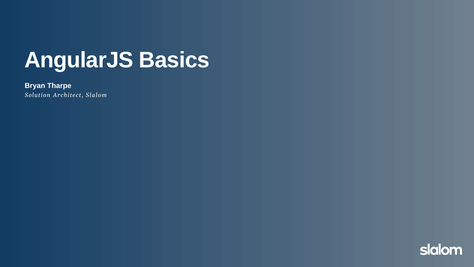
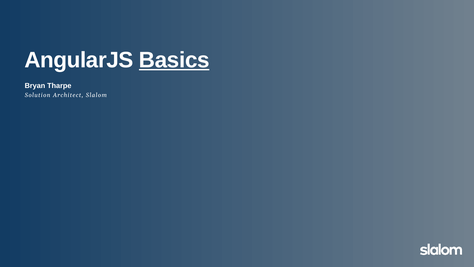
Basics underline: none -> present (174, 60)
